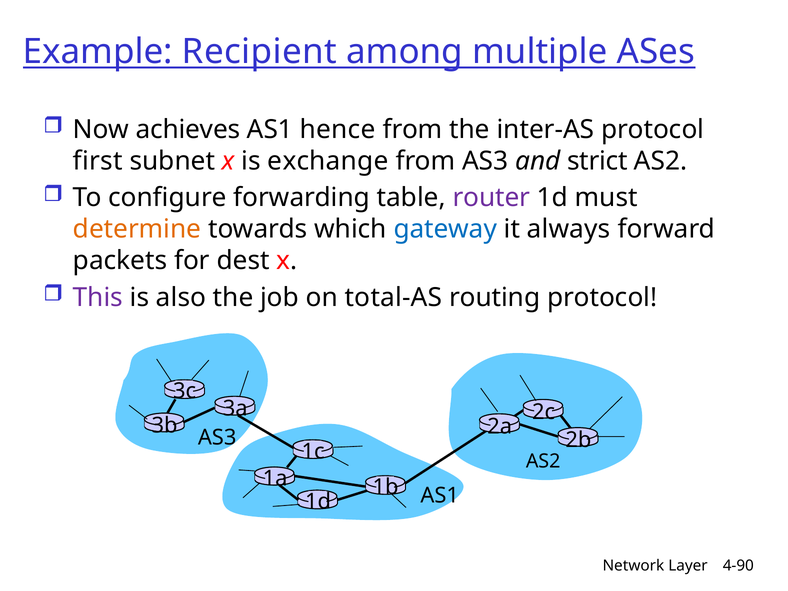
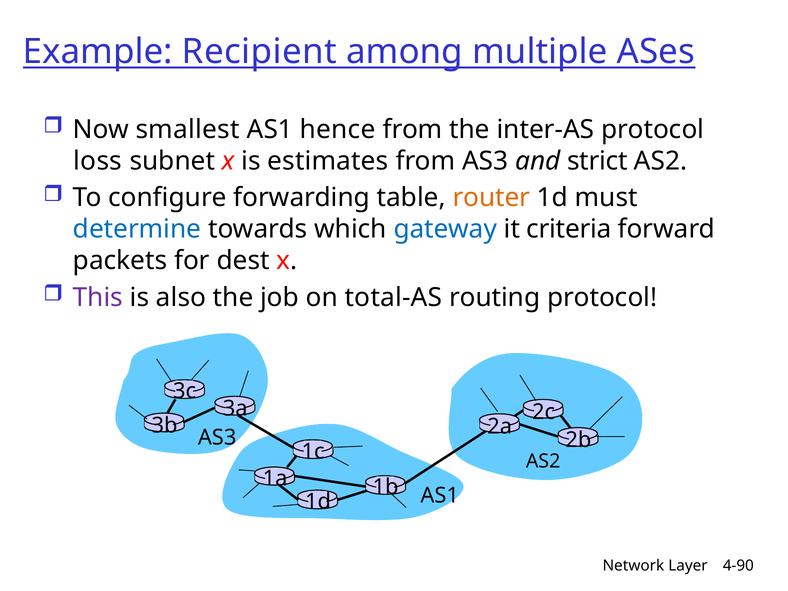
achieves: achieves -> smallest (188, 129)
first: first -> loss (98, 161)
exchange: exchange -> estimates (328, 161)
router colour: purple -> orange (491, 198)
determine colour: orange -> blue (137, 229)
always: always -> criteria (569, 229)
